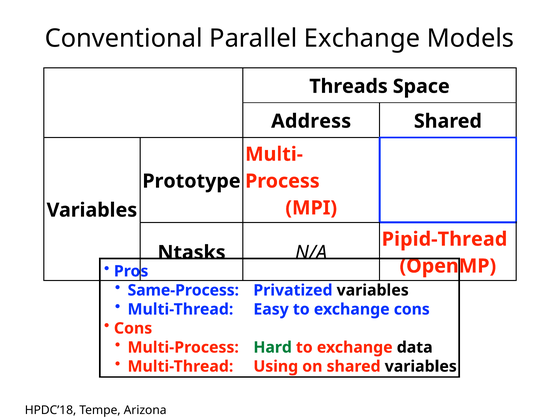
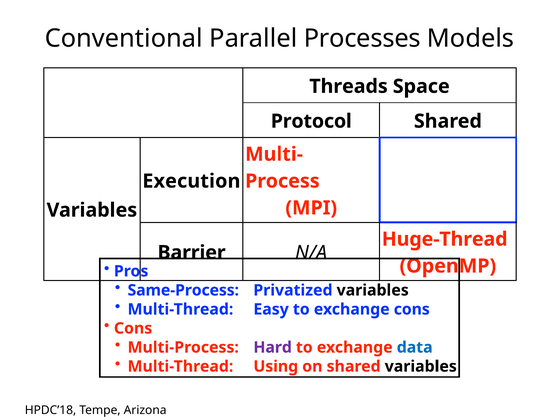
Parallel Exchange: Exchange -> Processes (362, 38)
Address: Address -> Protocol (311, 121)
Prototype: Prototype -> Execution (191, 181)
Pipid-Thread: Pipid-Thread -> Huge-Thread (445, 239)
Ntasks: Ntasks -> Barrier (192, 253)
Hard colour: green -> purple (273, 347)
data colour: black -> blue (415, 347)
